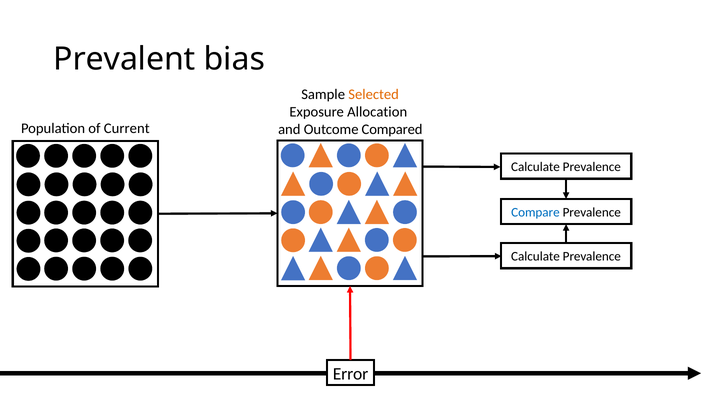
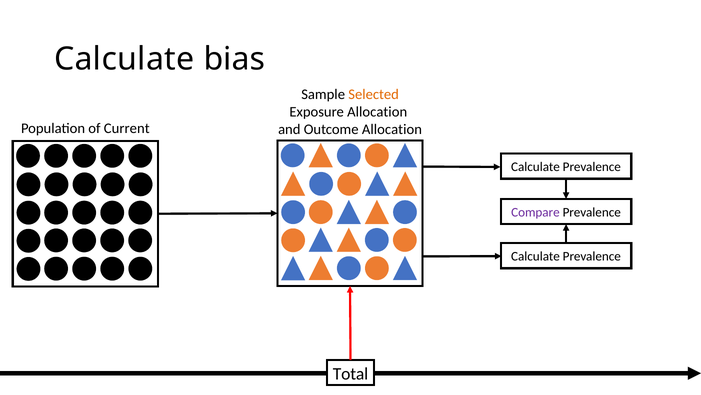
Prevalent: Prevalent -> Calculate (124, 59)
Outcome Compared: Compared -> Allocation (392, 129)
Compare colour: blue -> purple (535, 212)
Error: Error -> Total (351, 373)
